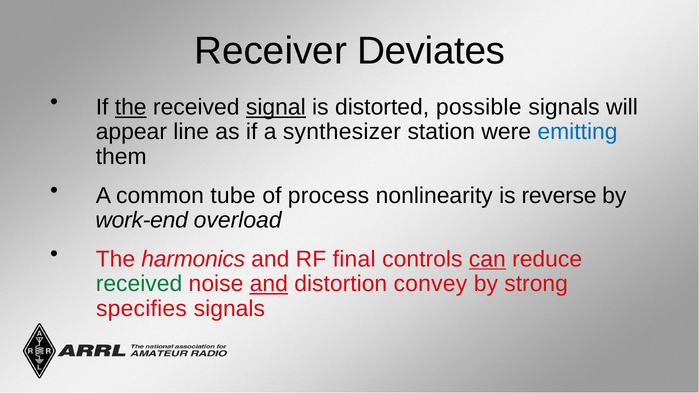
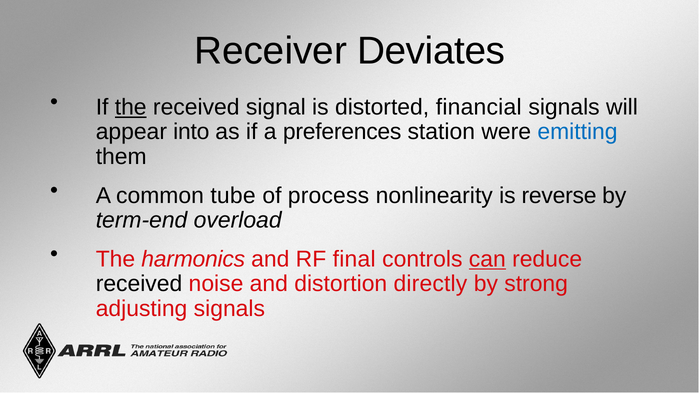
signal underline: present -> none (276, 107)
possible: possible -> financial (479, 107)
line: line -> into (191, 132)
synthesizer: synthesizer -> preferences (342, 132)
work-end: work-end -> term-end (142, 220)
received colour: green -> black (139, 284)
and underline: present -> none (269, 284)
convey: convey -> directly (430, 284)
specifies: specifies -> adjusting (142, 309)
